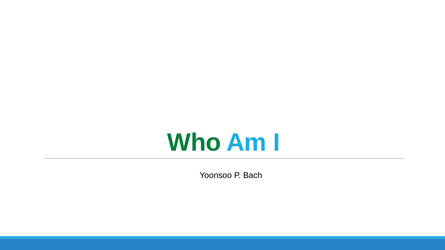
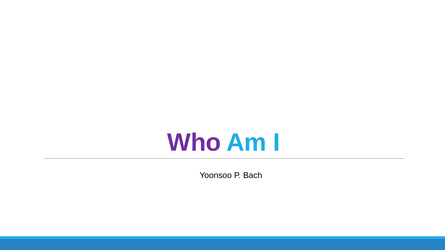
Who colour: green -> purple (194, 143)
